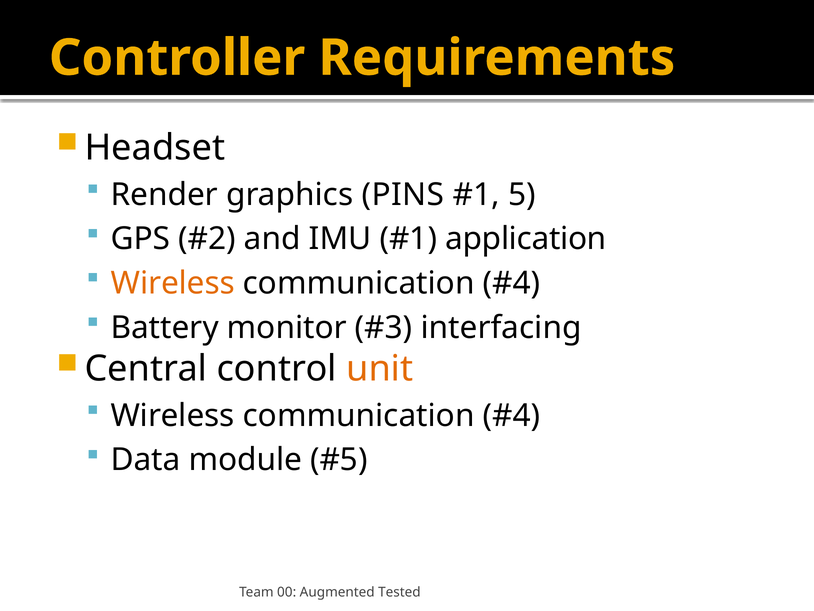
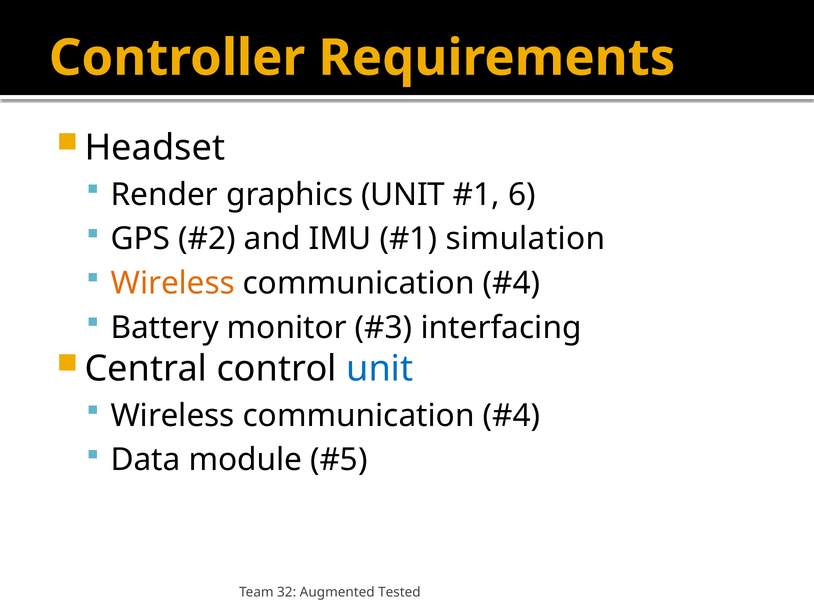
graphics PINS: PINS -> UNIT (403, 194)
5: 5 -> 6 (522, 194)
application: application -> simulation (526, 239)
unit colour: orange -> blue (380, 369)
00: 00 -> 32 (287, 592)
